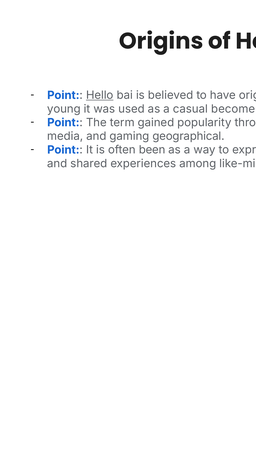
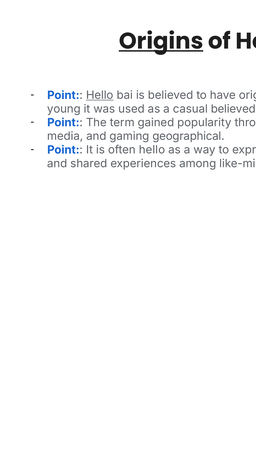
Origins underline: none -> present (161, 41)
casual become: become -> believed (233, 109)
often been: been -> hello (152, 150)
